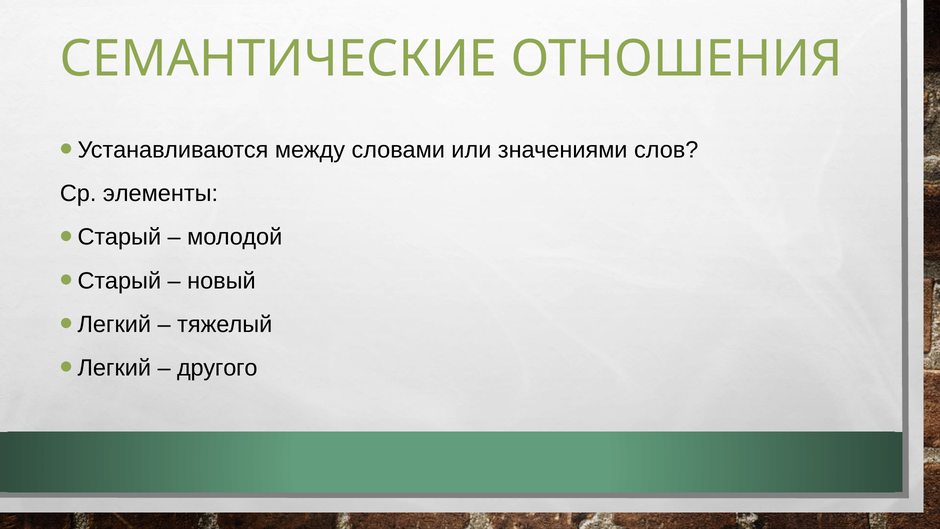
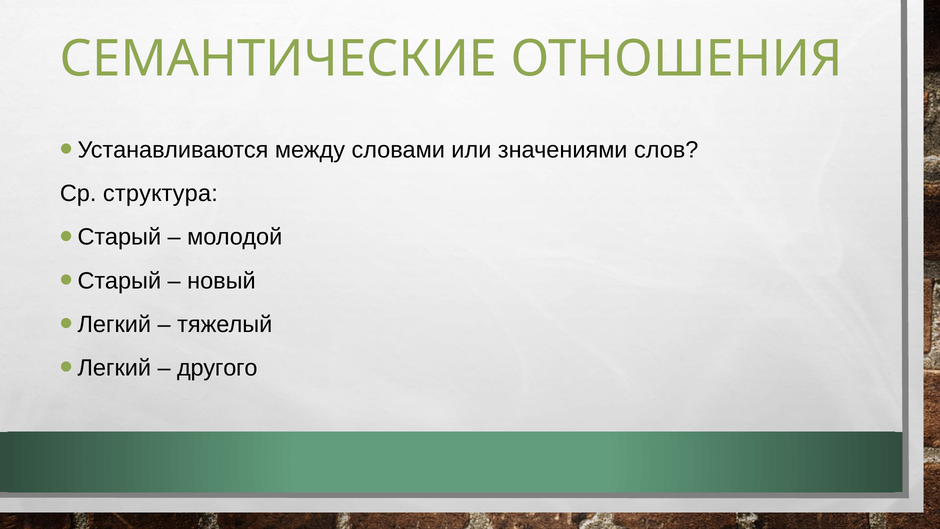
элементы: элементы -> структура (160, 193)
